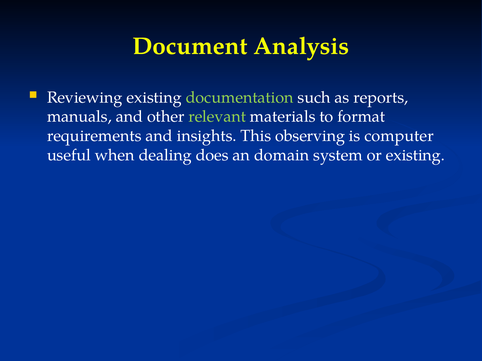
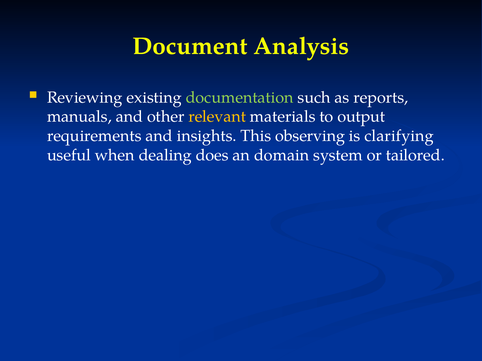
relevant colour: light green -> yellow (217, 117)
format: format -> output (361, 117)
computer: computer -> clarifying (399, 136)
or existing: existing -> tailored (415, 155)
